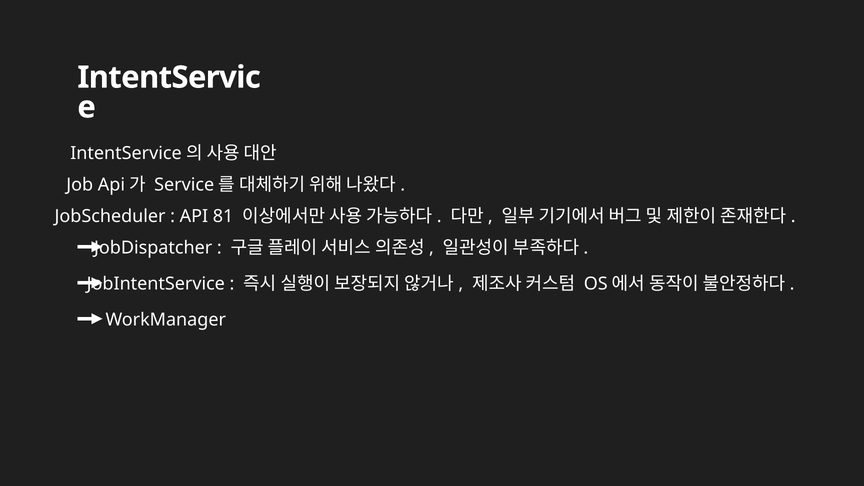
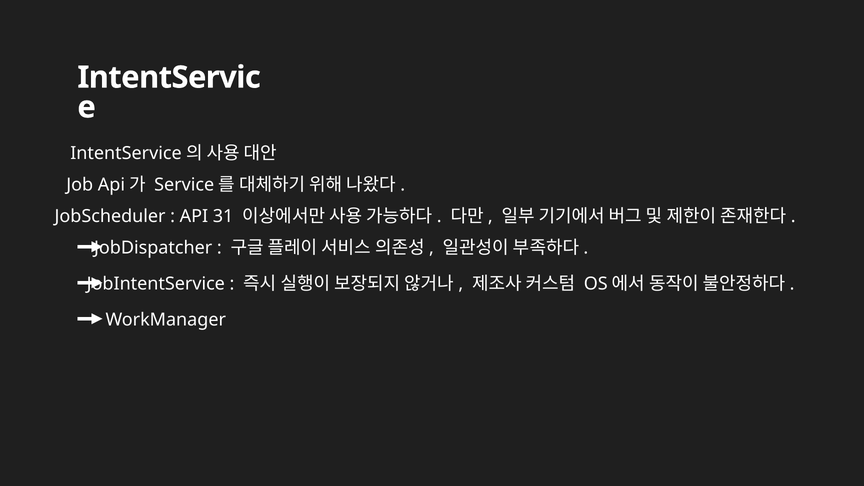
81: 81 -> 31 (223, 216)
